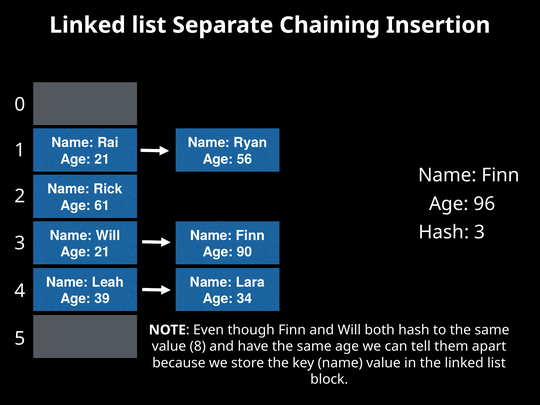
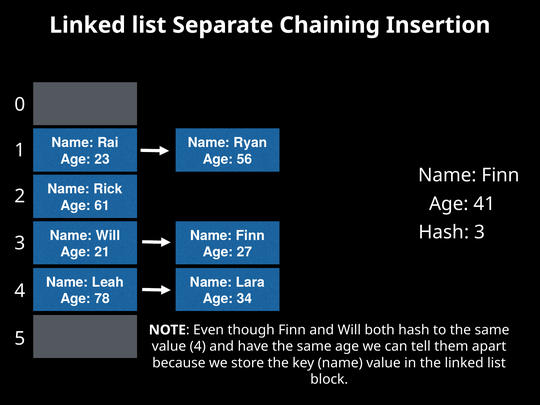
21: 21 -> 23 (102, 159)
96: 96 -> 41 (484, 204)
90: 90 -> 27 (245, 252)
39: 39 -> 78 (102, 299)
value 8: 8 -> 4 (198, 346)
